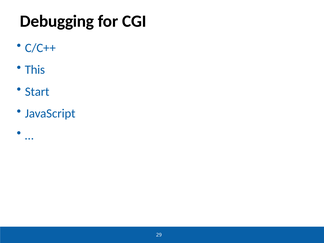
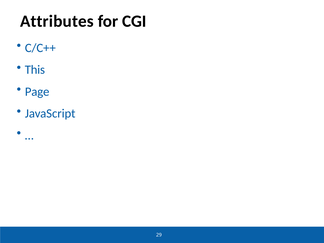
Debugging: Debugging -> Attributes (57, 21)
Start: Start -> Page (37, 92)
